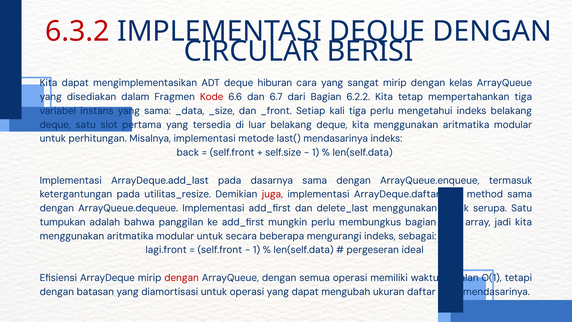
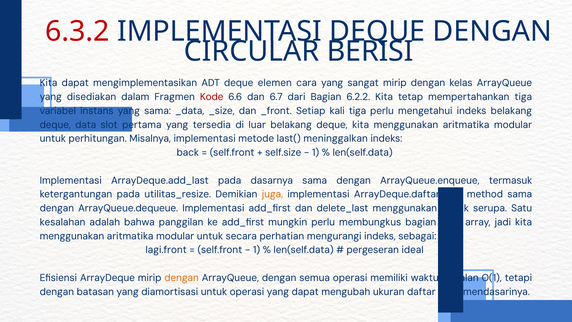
hiburan: hiburan -> elemen (275, 83)
deque satu: satu -> data (86, 125)
last( mendasarinya: mendasarinya -> meninggalkan (336, 139)
juga colour: red -> orange (272, 194)
tumpukan: tumpukan -> kesalahan (63, 222)
beberapa: beberapa -> perhatian (282, 236)
dengan colour: red -> orange (182, 278)
